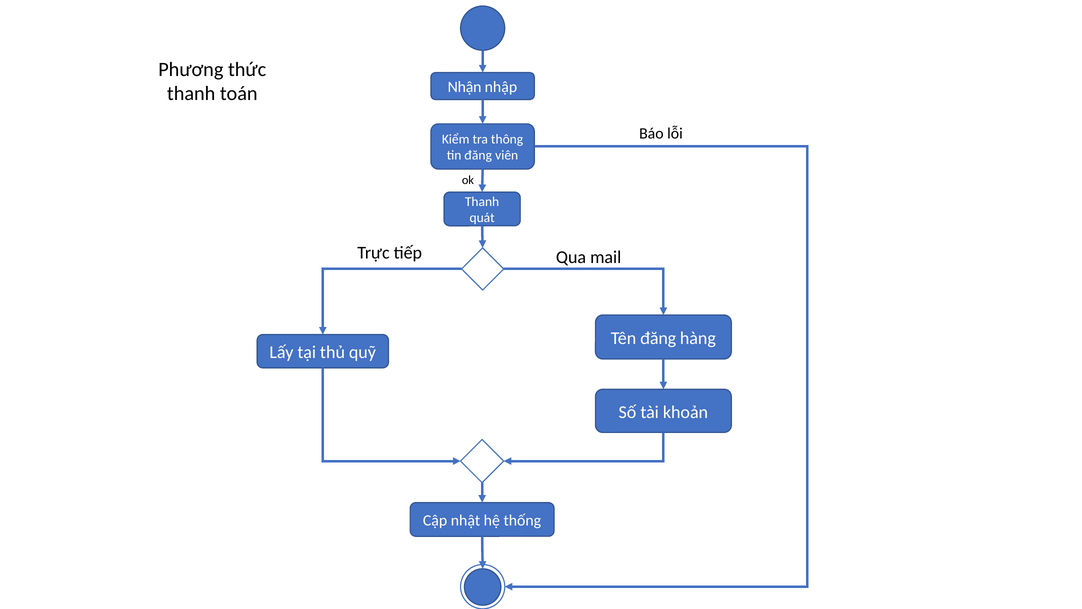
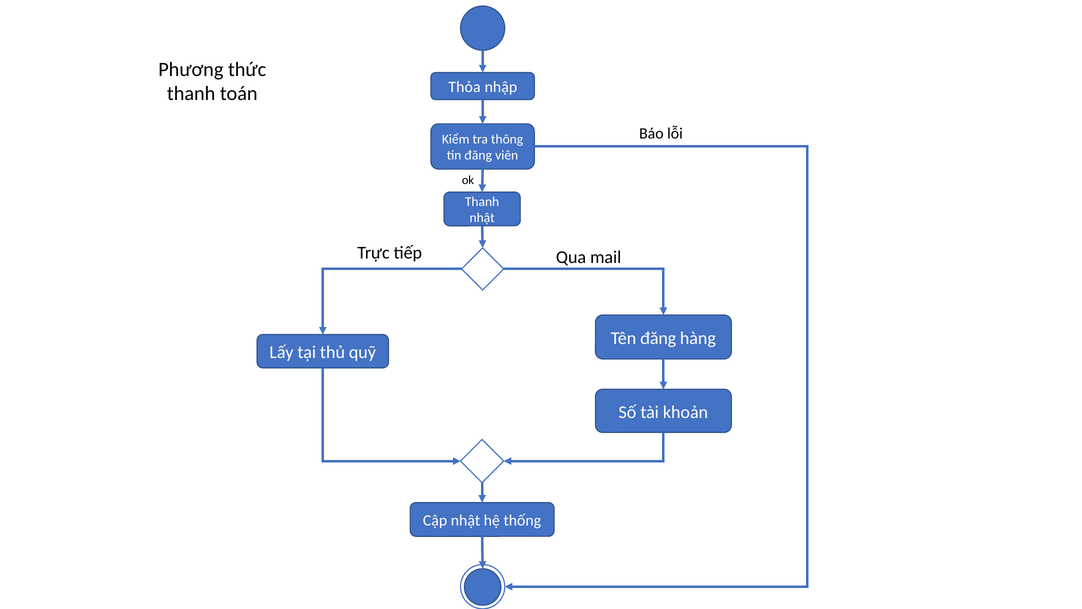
Nhận: Nhận -> Thỏa (464, 87)
quát: quát -> nhật (482, 218)
